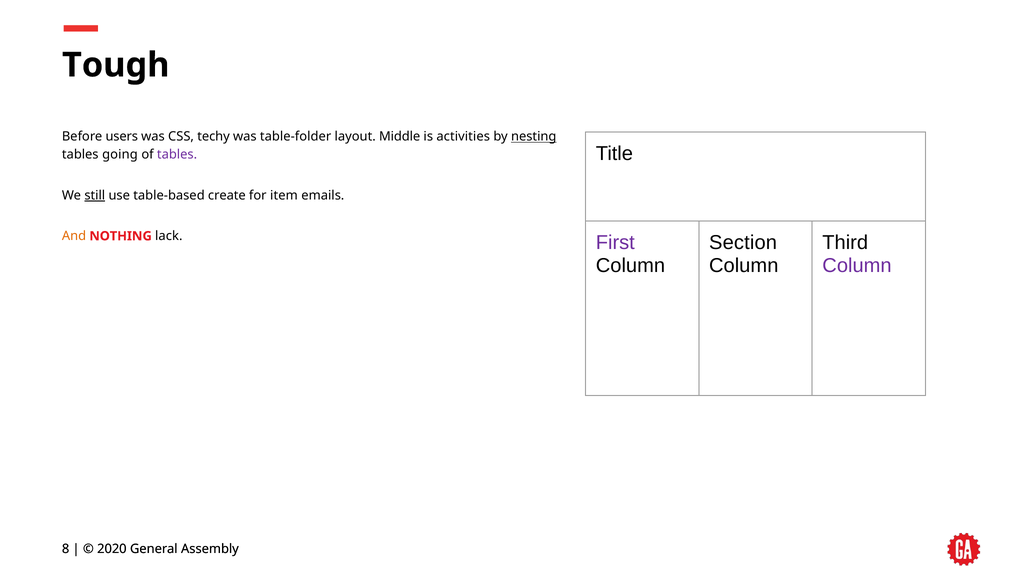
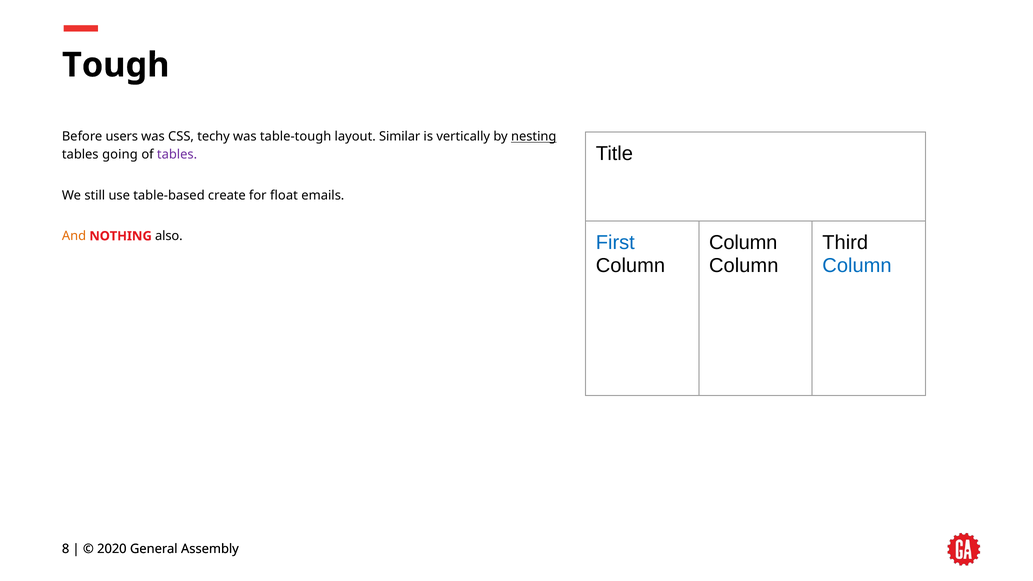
table-folder: table-folder -> table-tough (296, 137)
Middle: Middle -> Similar (400, 137)
activities: activities -> vertically (463, 137)
still underline: present -> none (95, 195)
item: item -> float (284, 195)
lack: lack -> also (169, 236)
First colour: purple -> blue (615, 243)
Section: Section -> Column (743, 243)
Column colour: purple -> blue (857, 265)
